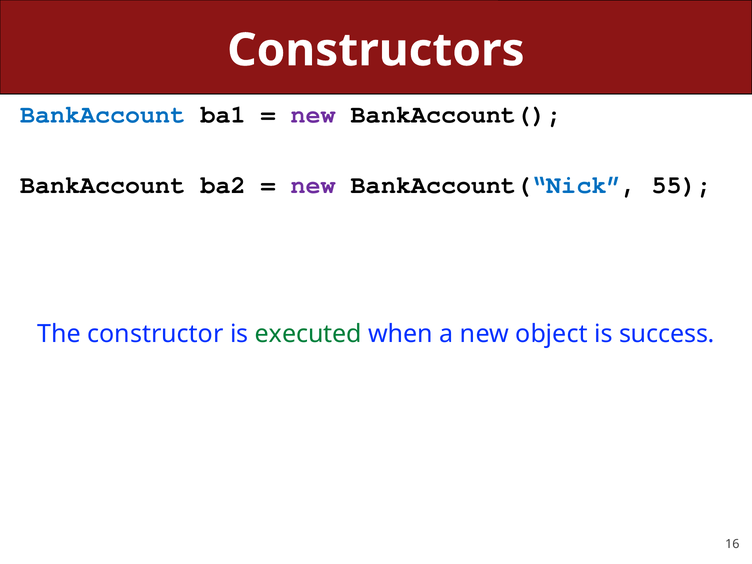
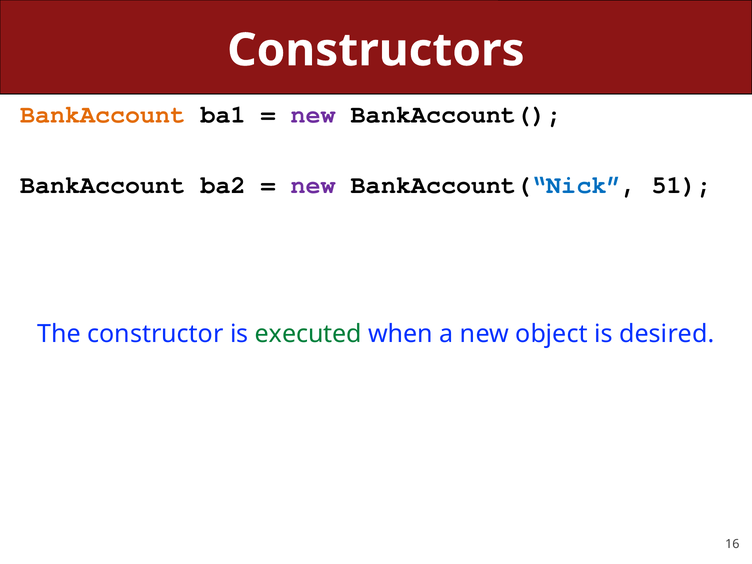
BankAccount colour: blue -> orange (103, 115)
55: 55 -> 51 (682, 185)
success: success -> desired (667, 334)
